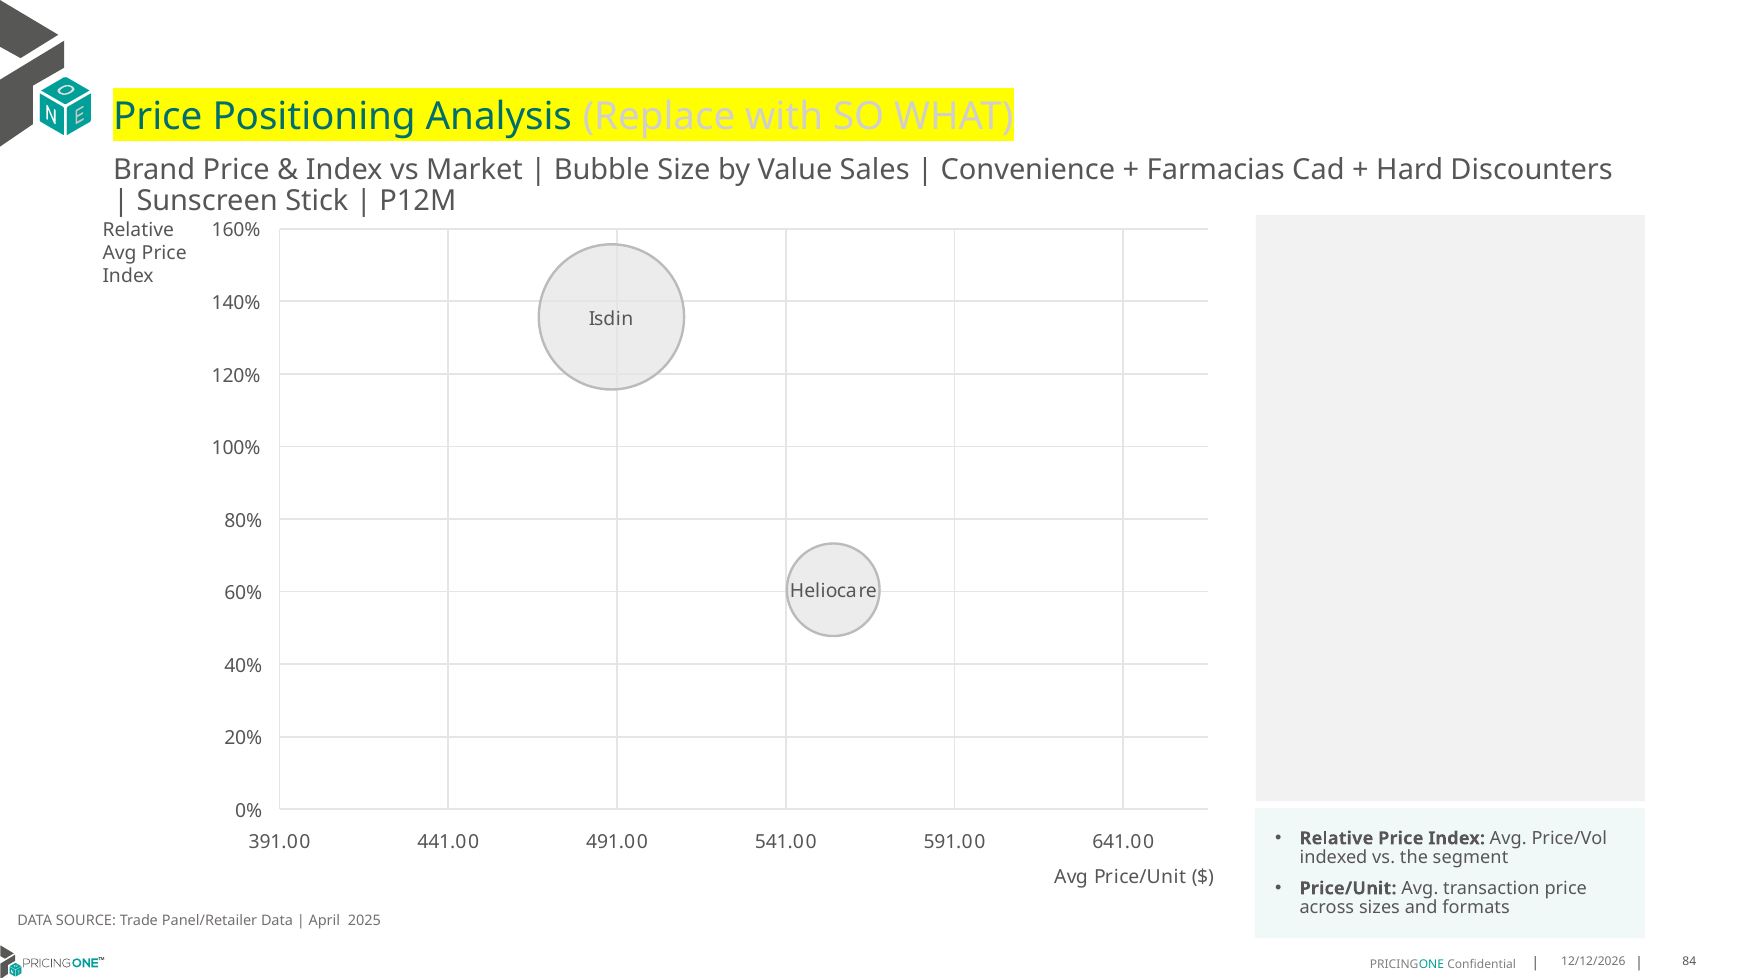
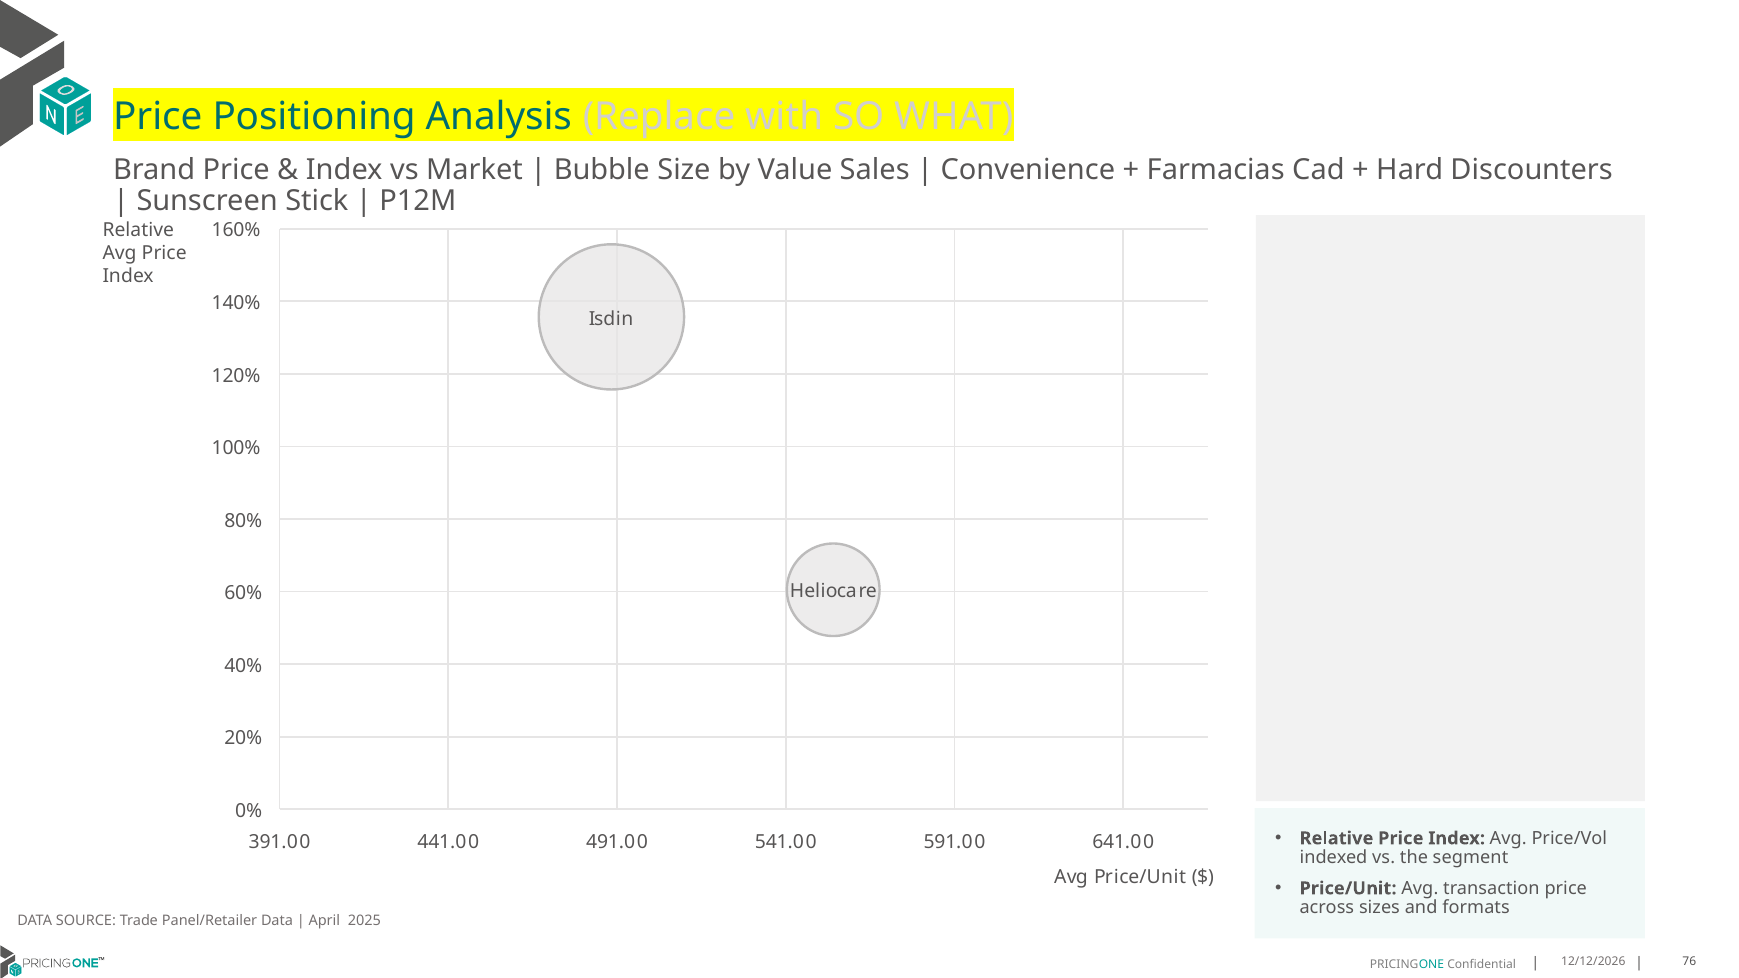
84: 84 -> 76 (1689, 962)
